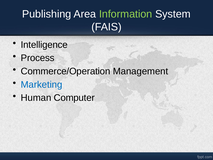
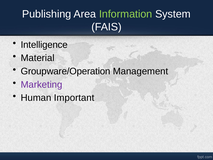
Process: Process -> Material (38, 58)
Commerce/Operation: Commerce/Operation -> Groupware/Operation (66, 71)
Marketing colour: blue -> purple (42, 84)
Computer: Computer -> Important (74, 98)
